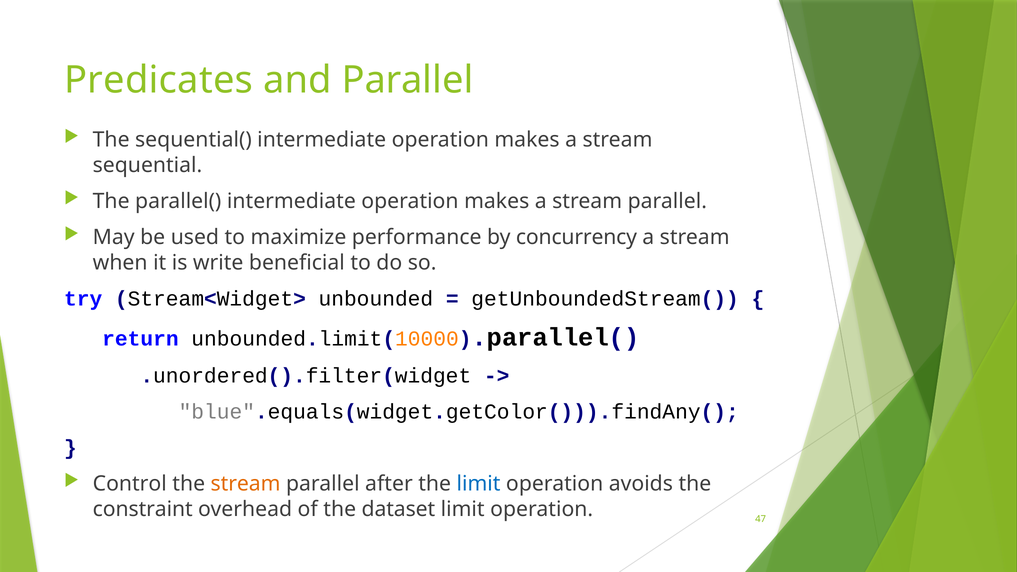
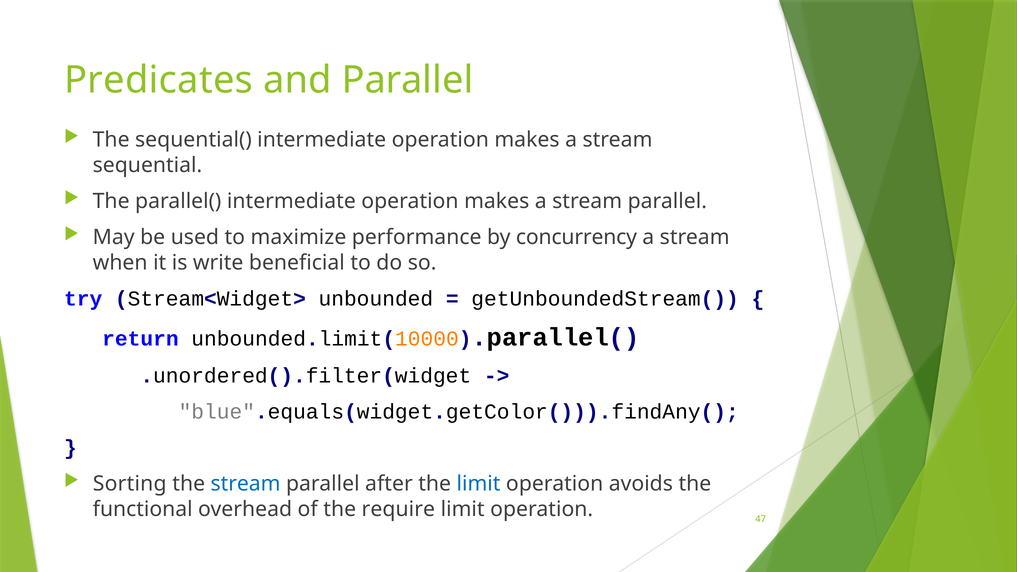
Control: Control -> Sorting (130, 484)
stream colour: orange -> blue (246, 484)
constraint: constraint -> functional (143, 509)
dataset: dataset -> require (398, 509)
